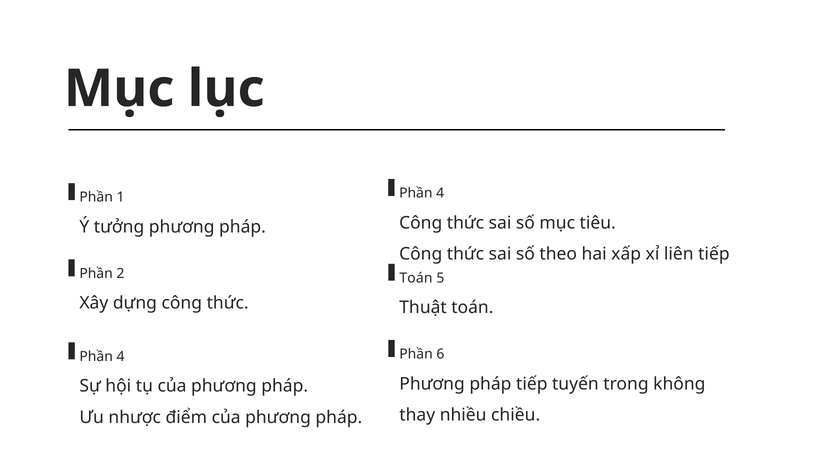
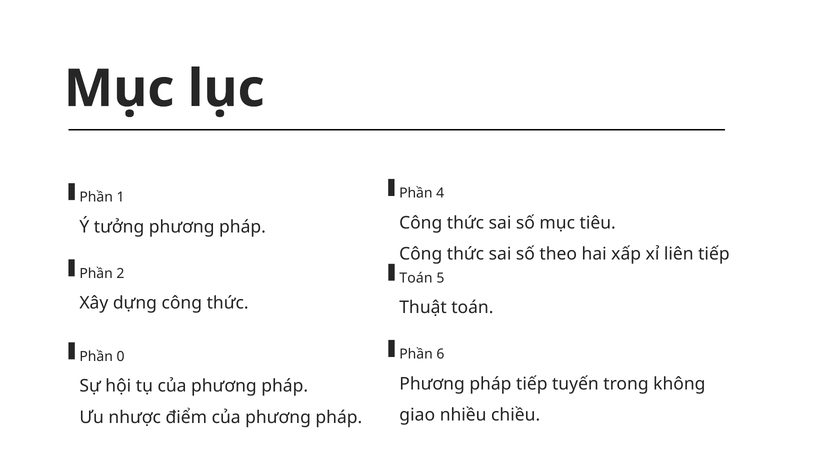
4: 4 -> 0 (121, 357)
thay: thay -> giao (417, 415)
